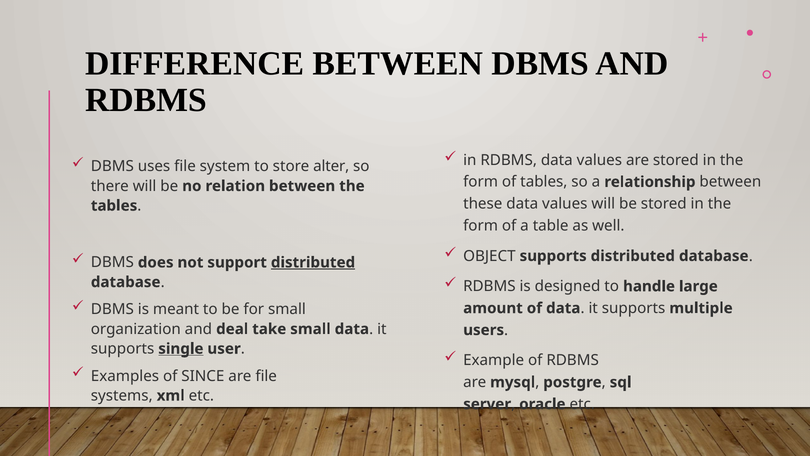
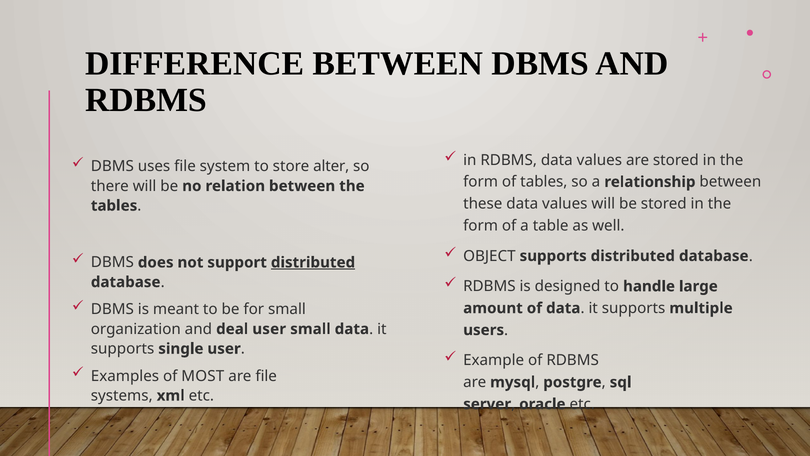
deal take: take -> user (269, 329)
single underline: present -> none (181, 348)
SINCE: SINCE -> MOST (203, 376)
